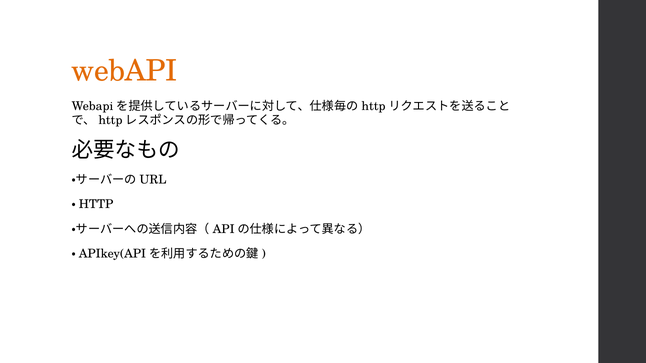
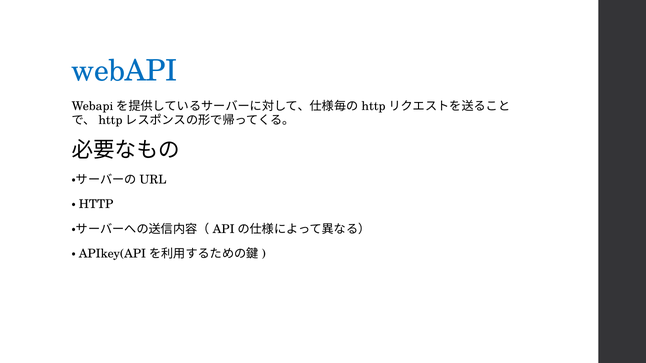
webAPI colour: orange -> blue (124, 71)
